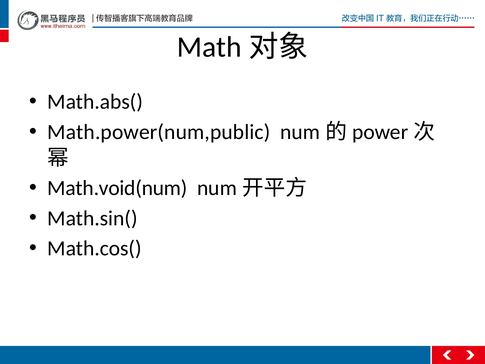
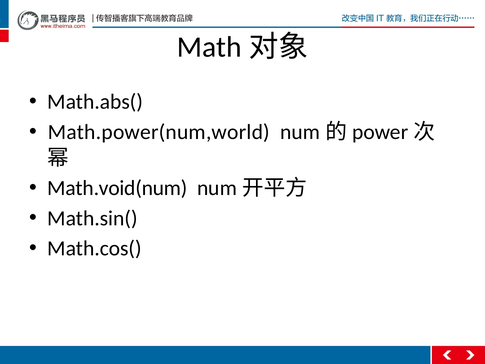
Math.power(num,public: Math.power(num,public -> Math.power(num,world (159, 132)
